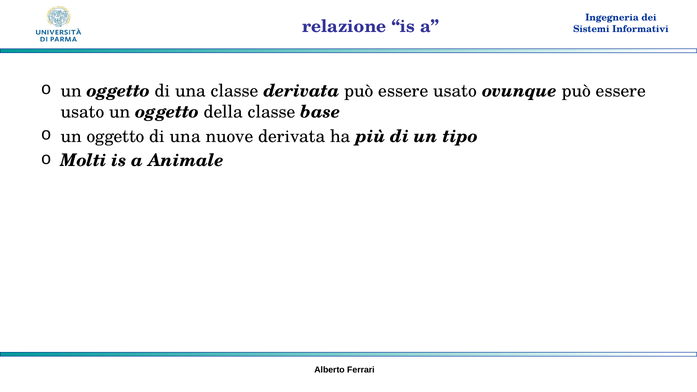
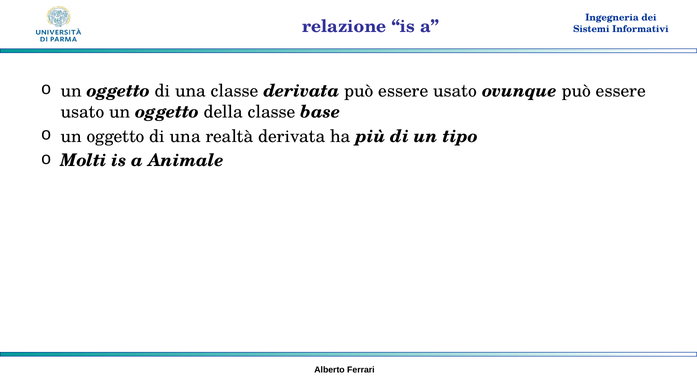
nuove: nuove -> realtà (230, 136)
